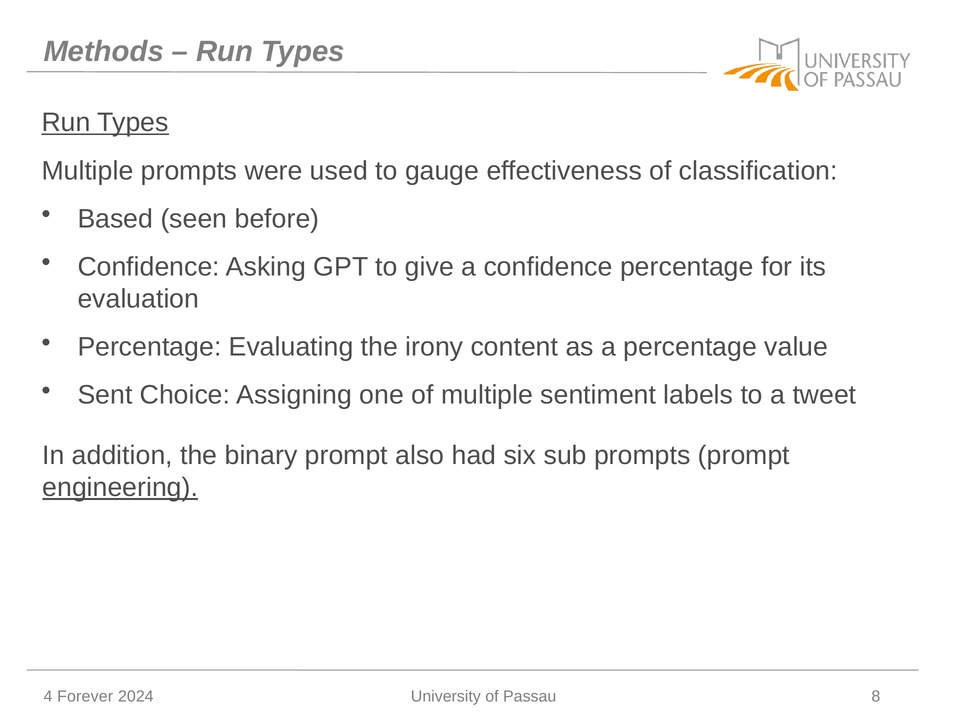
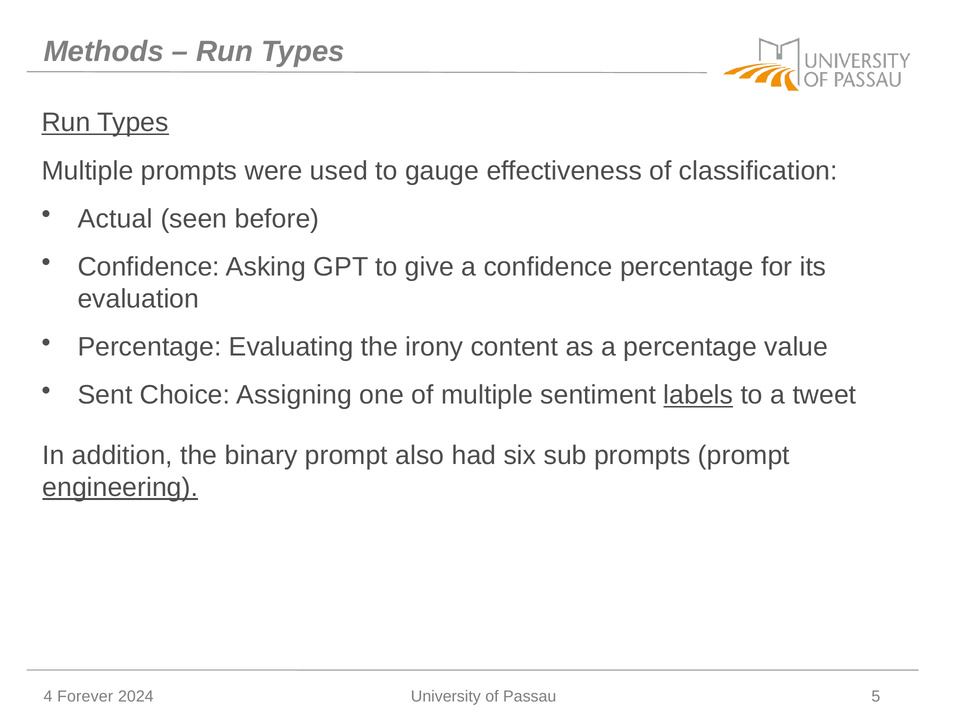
Based: Based -> Actual (115, 219)
labels underline: none -> present (698, 395)
8: 8 -> 5 (876, 697)
